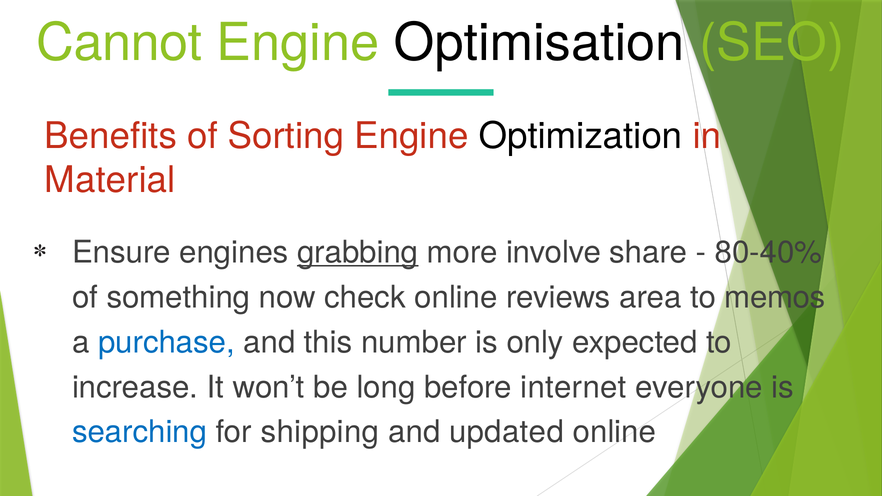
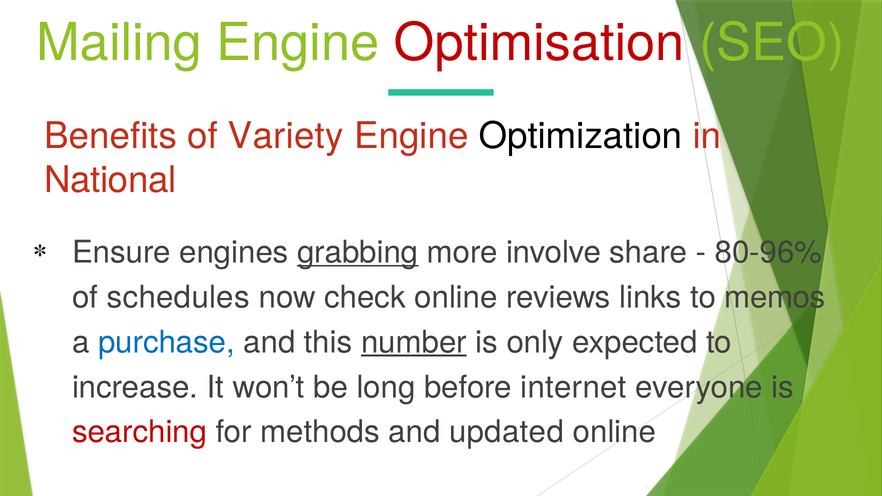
Cannot: Cannot -> Mailing (119, 43)
Optimisation colour: black -> red (539, 43)
Sorting: Sorting -> Variety (286, 136)
Material: Material -> National (110, 180)
80-40%: 80-40% -> 80-96% (768, 252)
something: something -> schedules (178, 297)
area: area -> links (650, 297)
number underline: none -> present (414, 342)
searching colour: blue -> red (140, 432)
shipping: shipping -> methods (320, 432)
